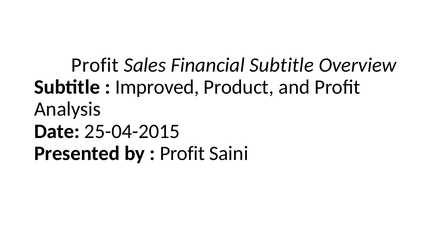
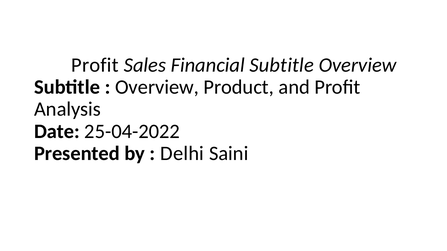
Improved: Improved -> Overview (157, 87)
25-04-2015: 25-04-2015 -> 25-04-2022 (132, 132)
Profit: Profit -> Delhi (182, 154)
